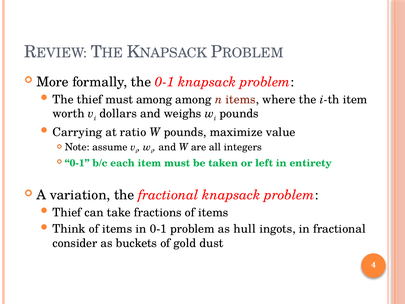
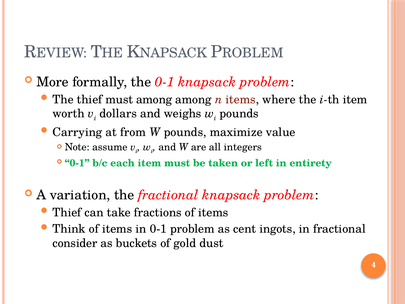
ratio: ratio -> from (133, 132)
hull: hull -> cent (245, 229)
